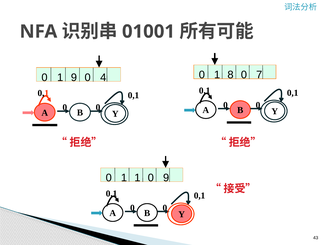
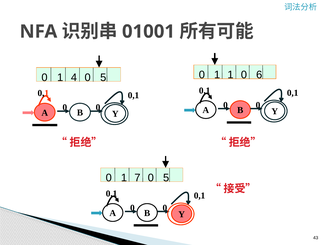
1 8: 8 -> 1 (231, 75)
7: 7 -> 6 (259, 75)
1 9: 9 -> 4 (74, 77)
4: 4 -> 5 (103, 77)
1 1: 1 -> 7 (137, 177)
9: 9 -> 5 (166, 177)
